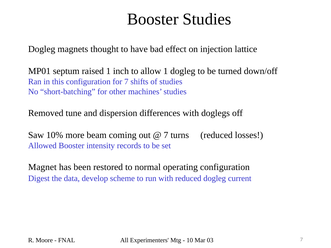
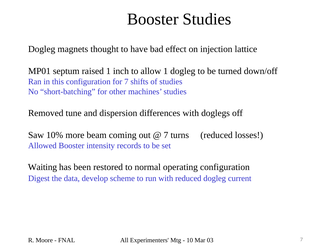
Magnet: Magnet -> Waiting (42, 167)
